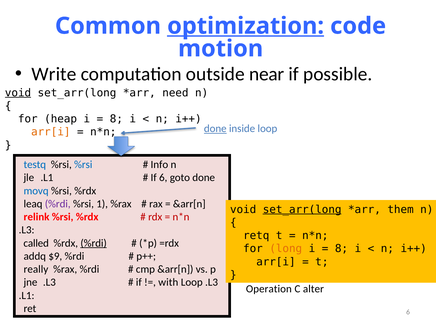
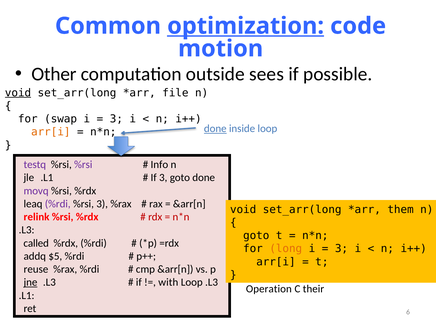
Write: Write -> Other (54, 74)
near: near -> sees (266, 74)
need: need -> file (175, 93)
heap: heap -> swap (61, 119)
8: 8 -> 3 (116, 119)
testq colour: blue -> purple (35, 165)
%rsi colour: blue -> purple (83, 165)
If 6: 6 -> 3 (163, 178)
movq colour: blue -> purple (36, 191)
%rsi 1: 1 -> 3 (102, 204)
set_arr(long underline: present -> none (302, 209)
retq: retq -> goto (256, 236)
%rdi underline: present -> none (94, 243)
8: 8 -> 3 (341, 249)
$9: $9 -> $5 (55, 256)
really: really -> reuse (36, 269)
jne underline: none -> present (30, 282)
alter: alter -> their (313, 289)
